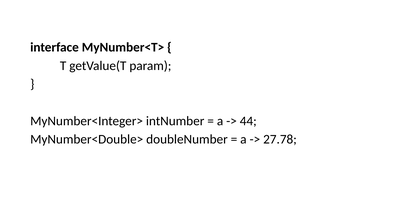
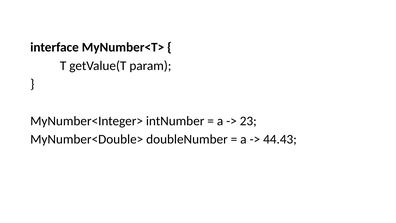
44: 44 -> 23 (248, 121)
27.78: 27.78 -> 44.43 (280, 139)
